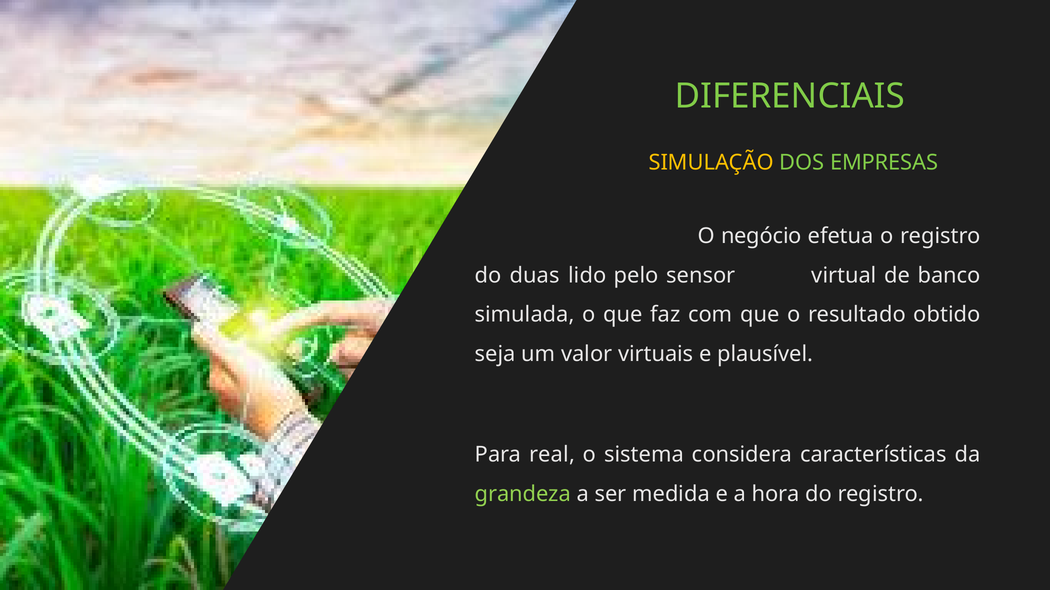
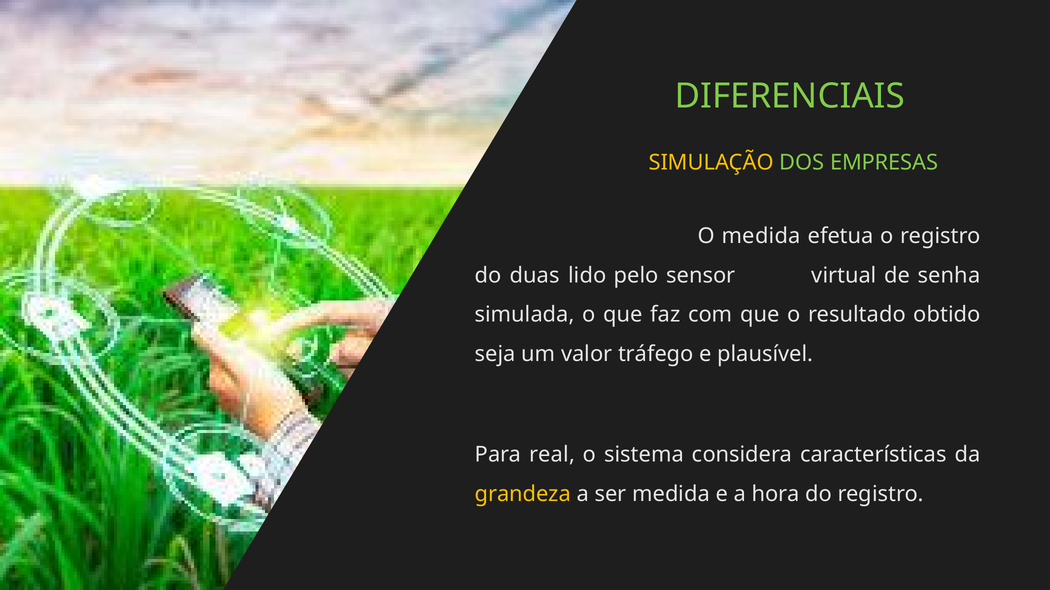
O negócio: negócio -> medida (761, 236)
banco: banco -> senha (949, 276)
virtuais: virtuais -> tráfego (656, 354)
grandeza colour: light green -> yellow (523, 494)
